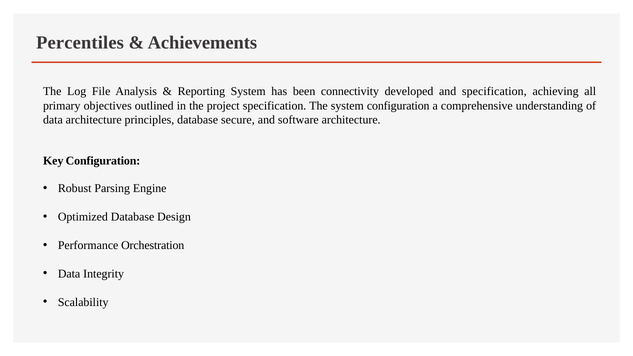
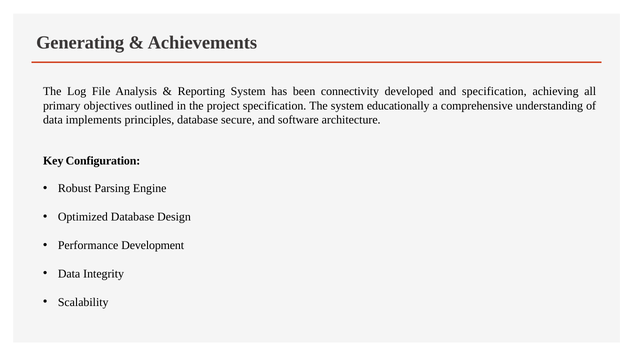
Percentiles: Percentiles -> Generating (80, 43)
system configuration: configuration -> educationally (398, 106)
data architecture: architecture -> implements (94, 120)
Orchestration: Orchestration -> Development (153, 245)
